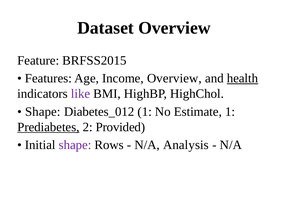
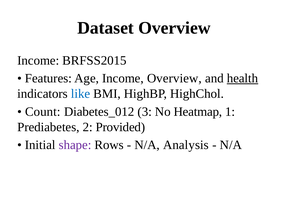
Feature: Feature -> Income (38, 60)
like colour: purple -> blue (81, 94)
Shape: Shape -> Count (43, 112)
Diabetes_012 1: 1 -> 3 (145, 112)
Estimate: Estimate -> Heatmap (198, 112)
Prediabetes underline: present -> none (48, 127)
